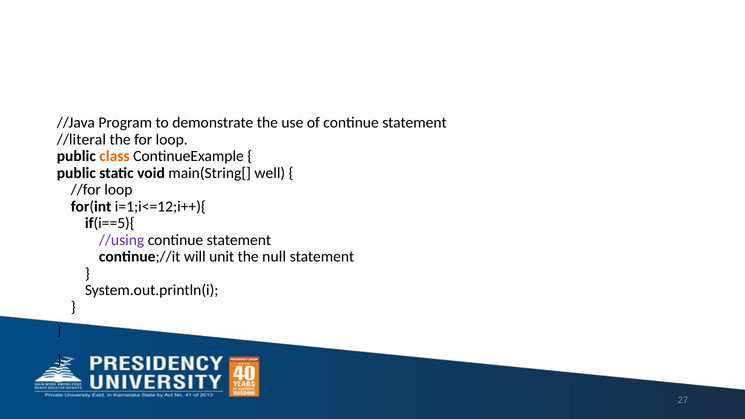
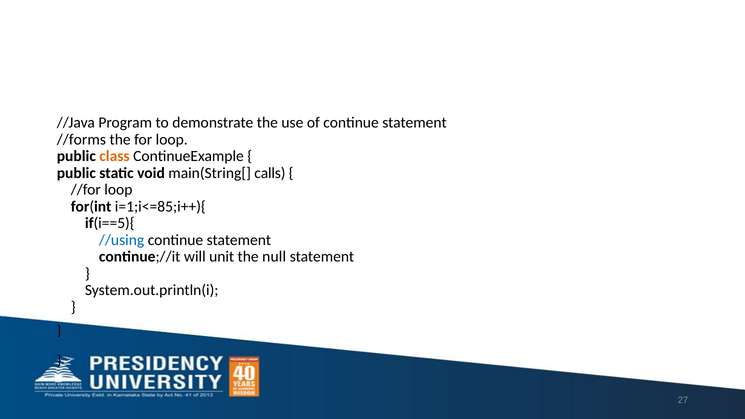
//literal: //literal -> //forms (81, 139)
well: well -> calls (270, 173)
i=1;i<=12;i++){: i=1;i<=12;i++){ -> i=1;i<=85;i++){ (160, 206)
//using colour: purple -> blue (122, 240)
